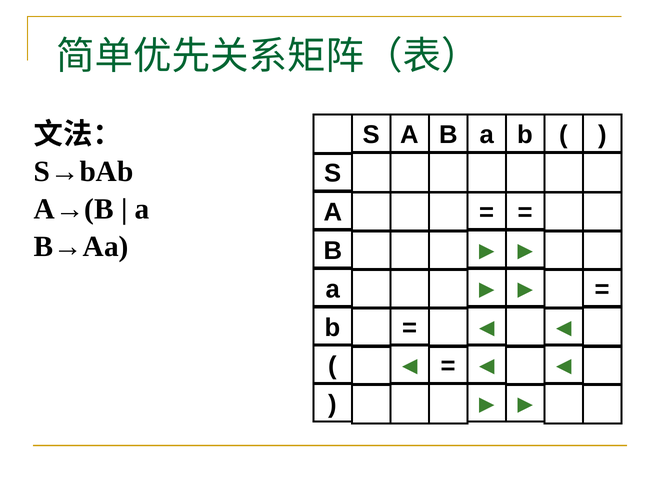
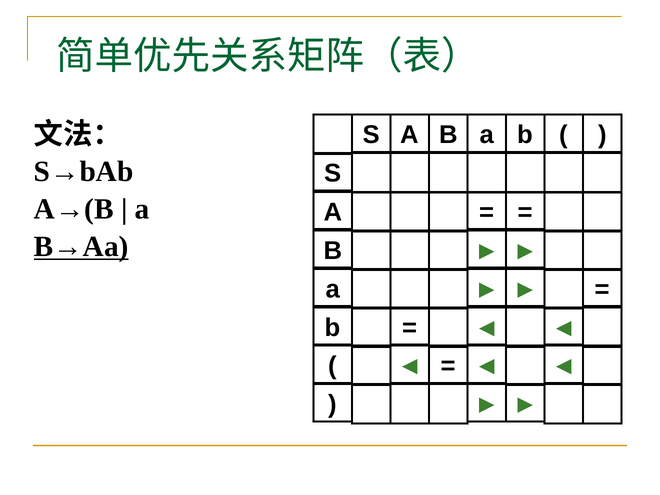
B→Aa underline: none -> present (81, 247)
